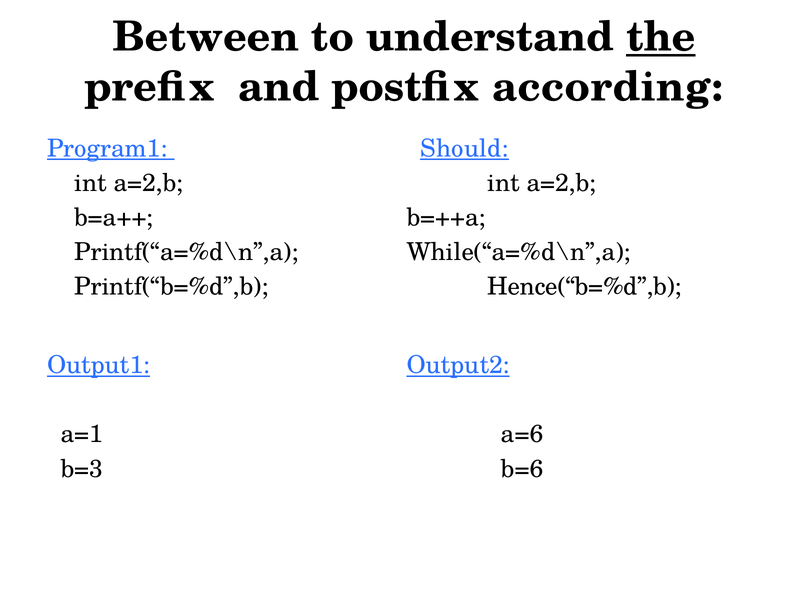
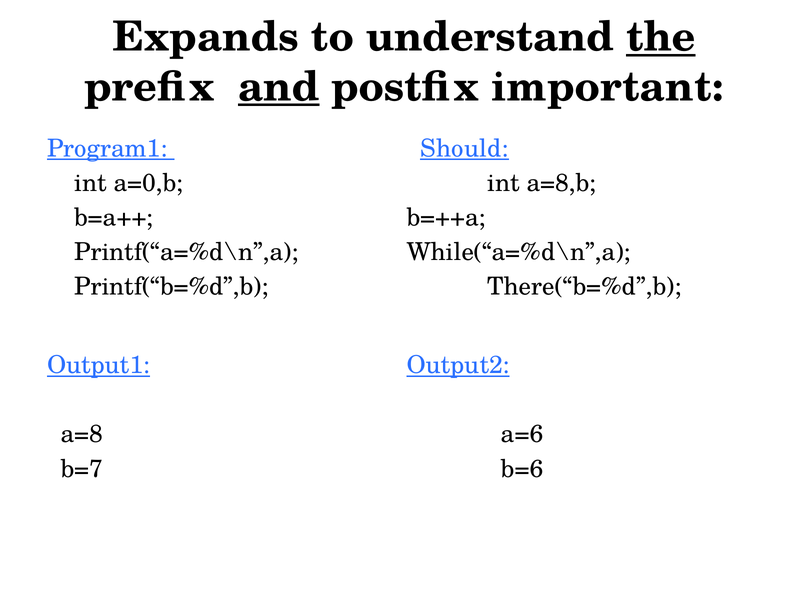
Between: Between -> Expands (206, 37)
and underline: none -> present (279, 87)
according: according -> important (607, 87)
a=2,b: a=2,b -> a=0,b (148, 183)
a=2,b: a=2,b -> a=8,b (561, 183)
Hence(“b=%d”,b: Hence(“b=%d”,b -> There(“b=%d”,b (584, 287)
a=1: a=1 -> a=8 (82, 434)
b=3: b=3 -> b=7 (82, 469)
